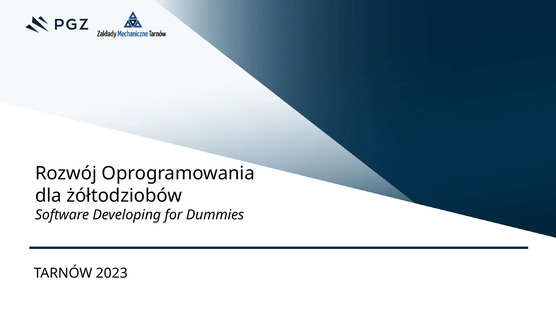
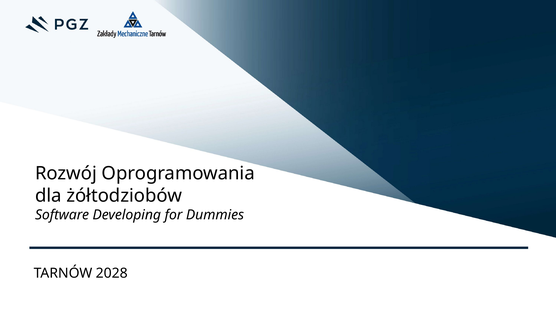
2023: 2023 -> 2028 (112, 273)
